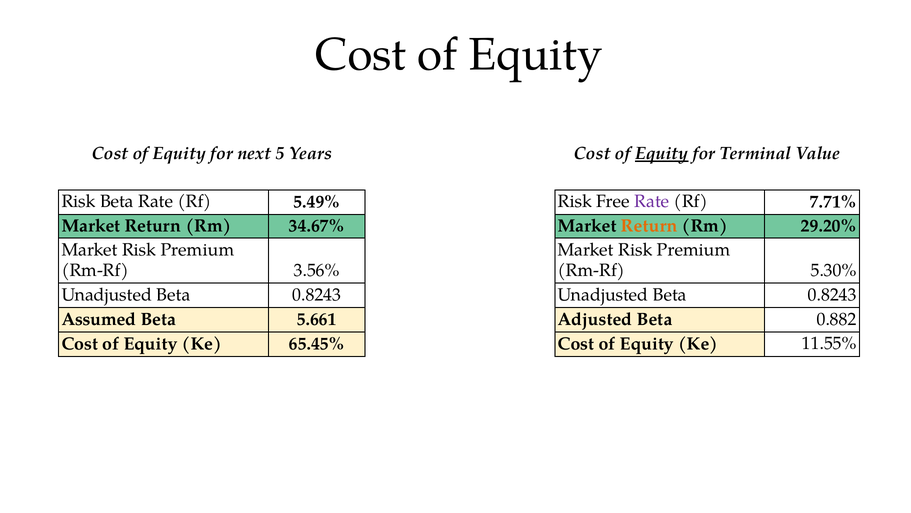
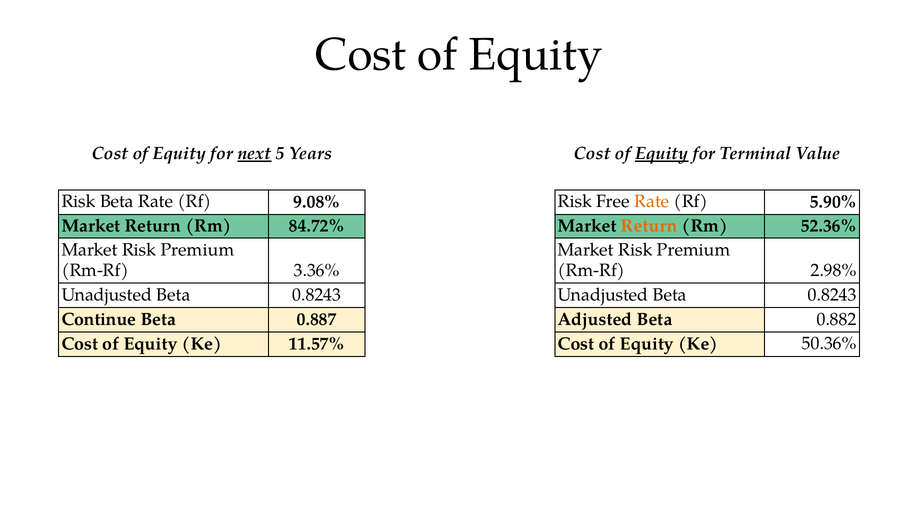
next underline: none -> present (254, 153)
5.49%: 5.49% -> 9.08% (317, 202)
Rate colour: purple -> orange (652, 201)
7.71%: 7.71% -> 5.90% (833, 202)
34.67%: 34.67% -> 84.72% (317, 225)
29.20%: 29.20% -> 52.36% (829, 225)
3.56%: 3.56% -> 3.36% (317, 270)
5.30%: 5.30% -> 2.98% (834, 270)
Assumed: Assumed -> Continue (99, 319)
5.661: 5.661 -> 0.887 (317, 319)
65.45%: 65.45% -> 11.57% (317, 344)
11.55%: 11.55% -> 50.36% (829, 343)
